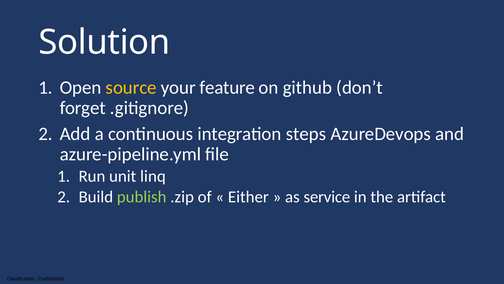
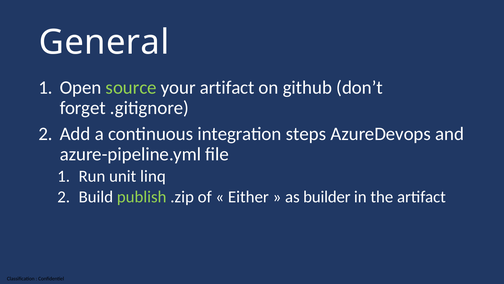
Solution: Solution -> General (104, 42)
source colour: yellow -> light green (131, 87)
your feature: feature -> artifact (227, 87)
service: service -> builder (327, 197)
